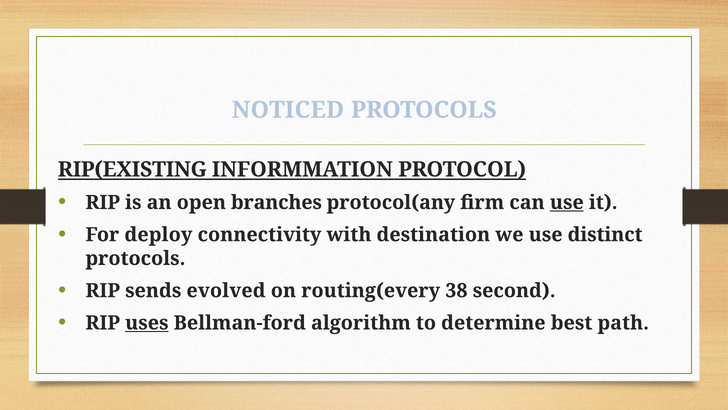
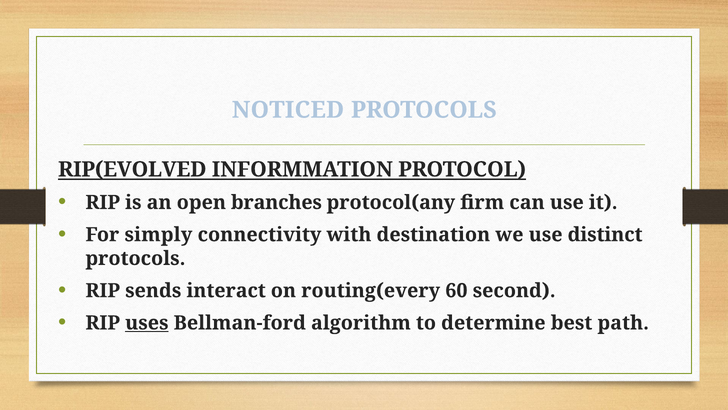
RIP(EXISTING: RIP(EXISTING -> RIP(EVOLVED (132, 169)
use underline: present -> none (567, 202)
deploy: deploy -> simply (158, 234)
evolved: evolved -> interact (226, 290)
38: 38 -> 60 (456, 290)
